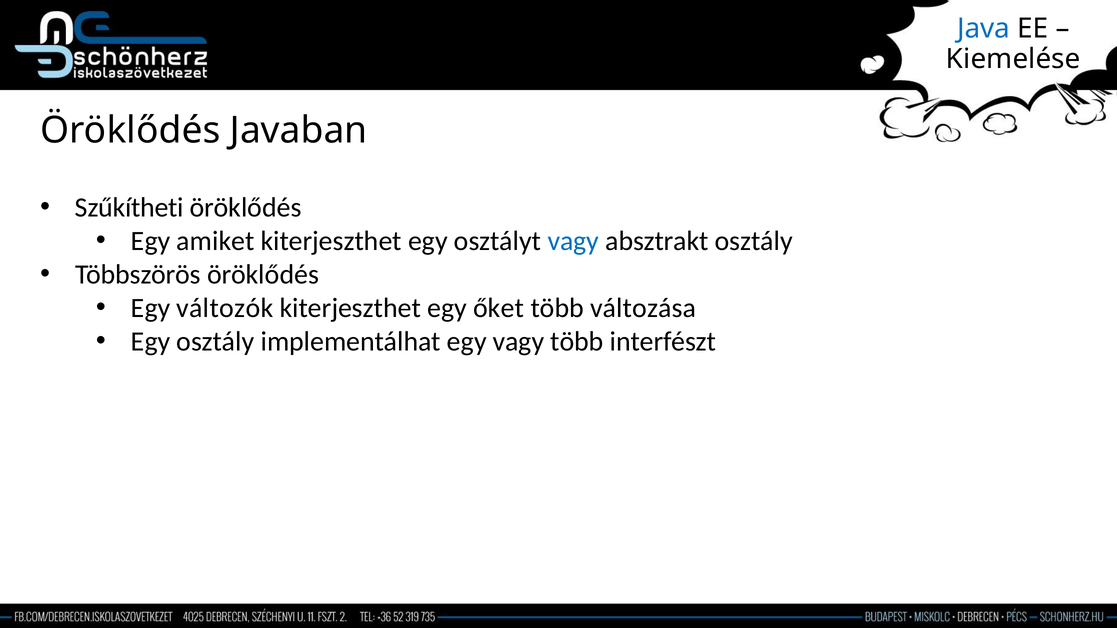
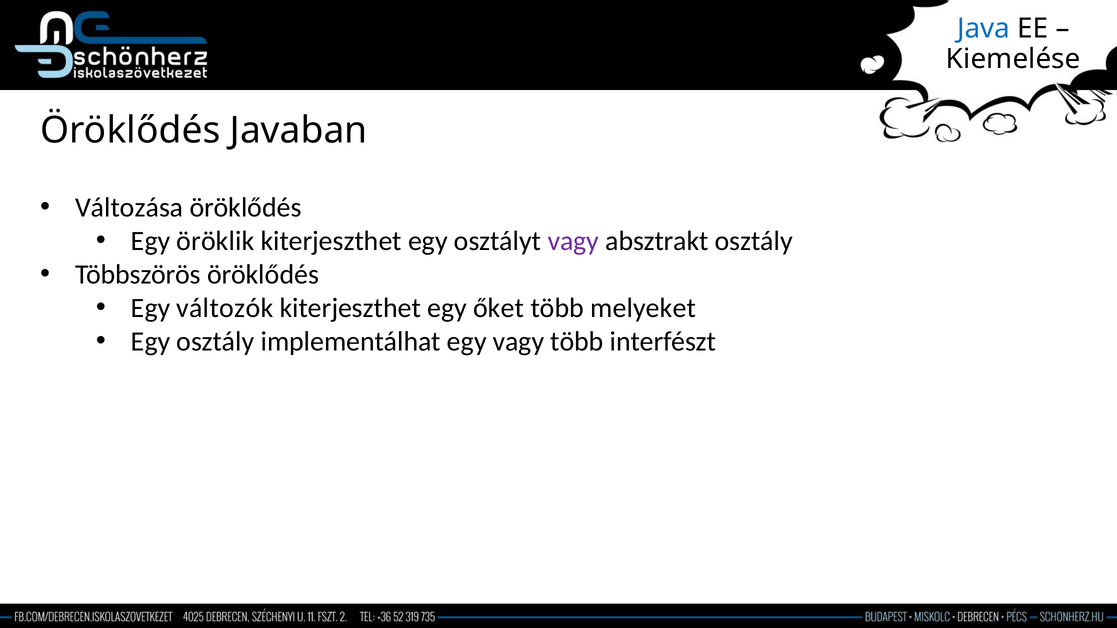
Szűkítheti: Szűkítheti -> Változása (129, 208)
amiket: amiket -> öröklik (215, 241)
vagy colour: blue -> purple (573, 241)
változása: változása -> melyeket (643, 308)
